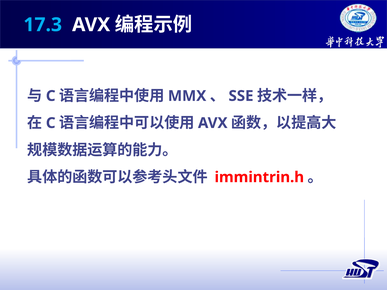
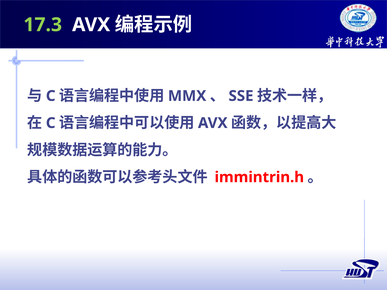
17.3 colour: light blue -> light green (43, 25)
